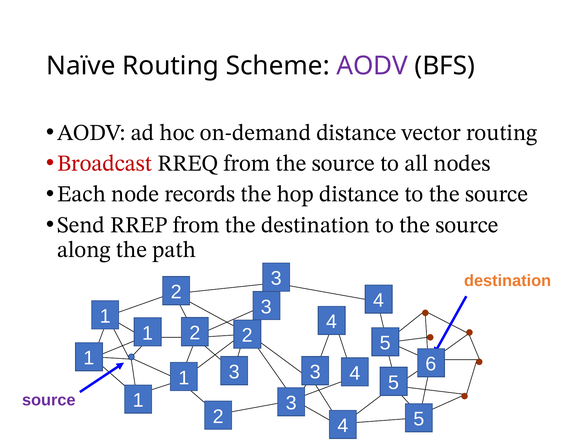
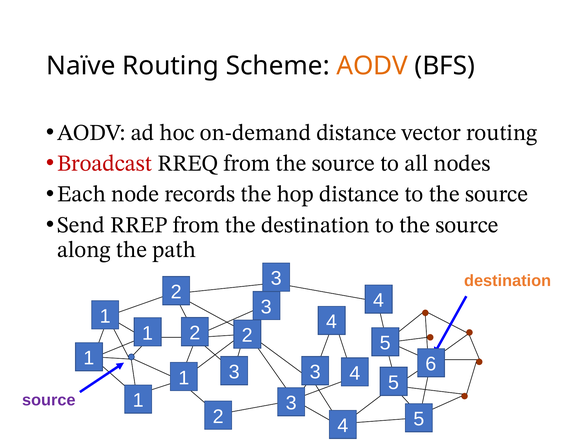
AODV colour: purple -> orange (372, 66)
